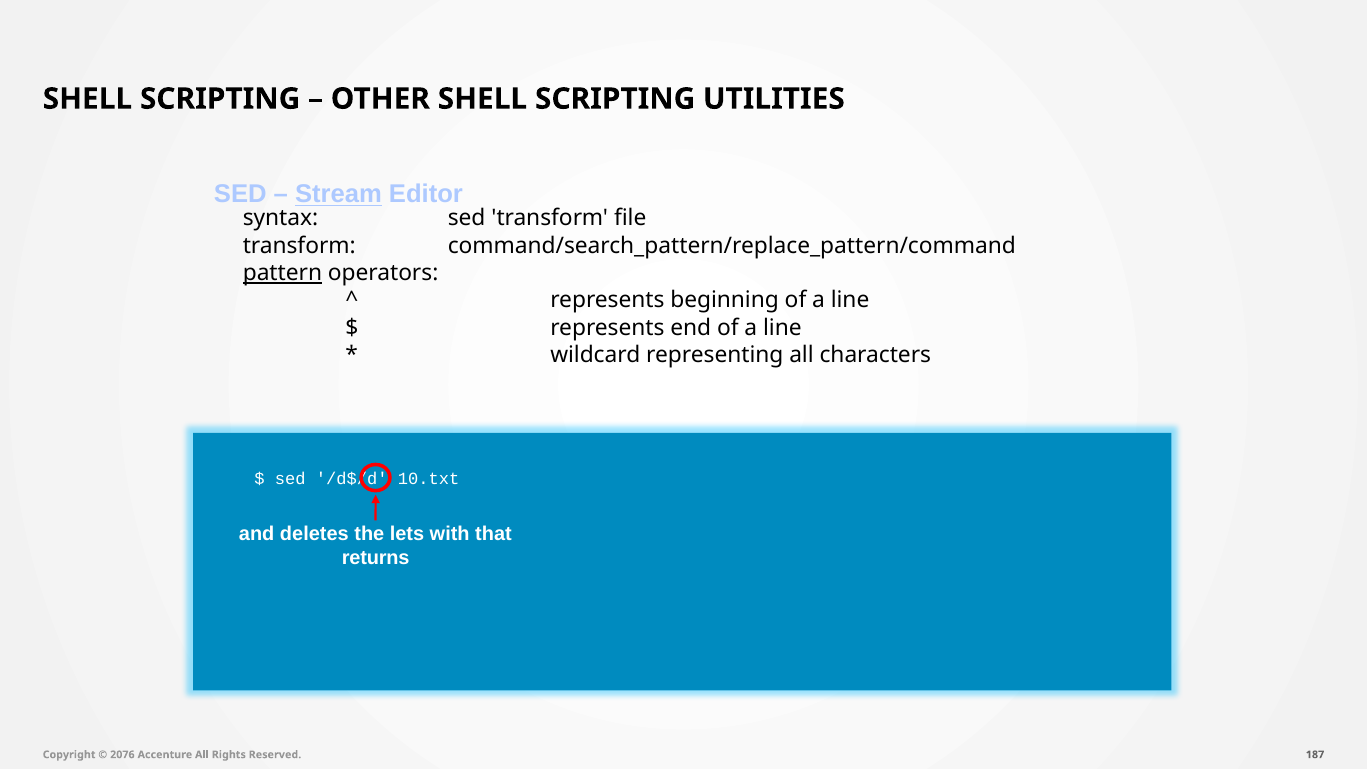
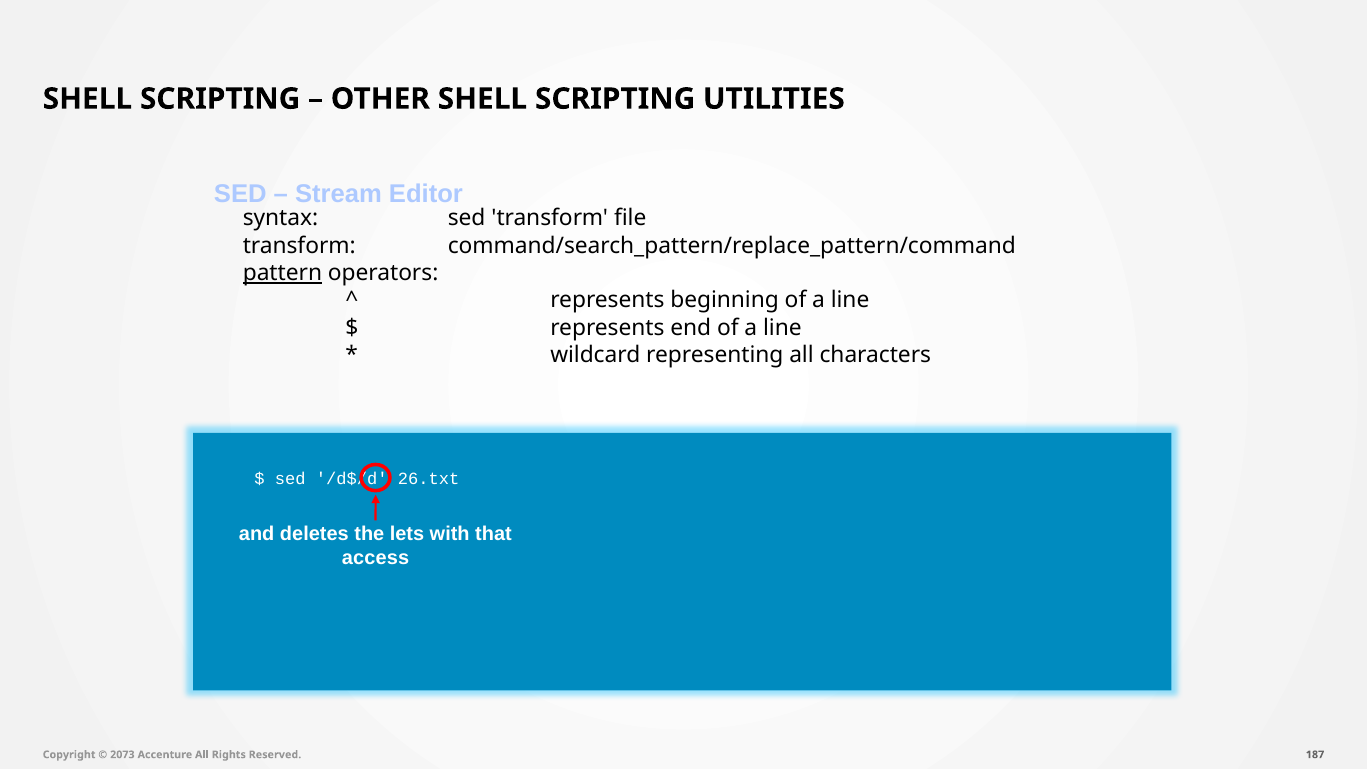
Stream underline: present -> none (338, 194)
10.txt: 10.txt -> 26.txt (429, 479)
returns: returns -> access (376, 558)
2076: 2076 -> 2073 (122, 755)
